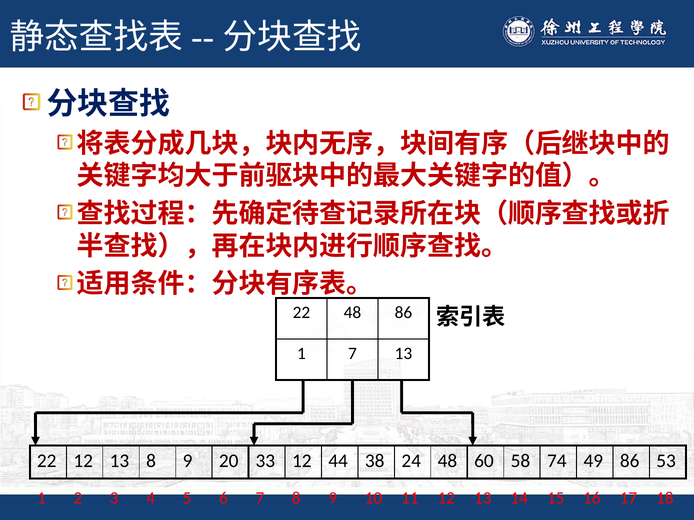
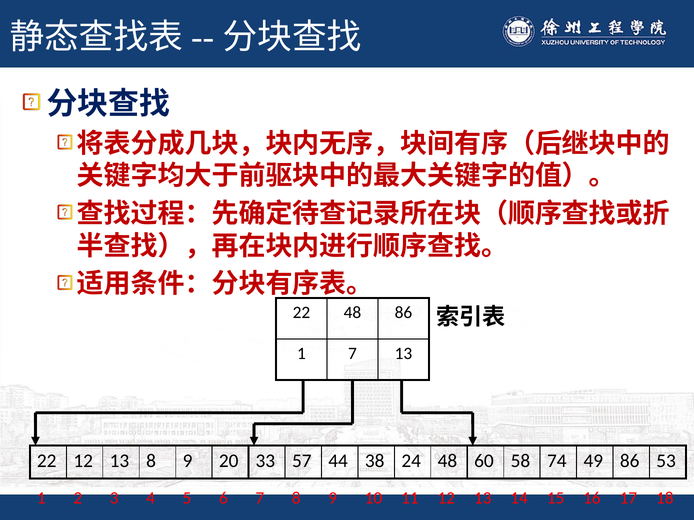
33 12: 12 -> 57 (302, 461)
